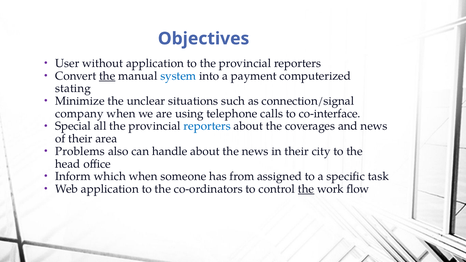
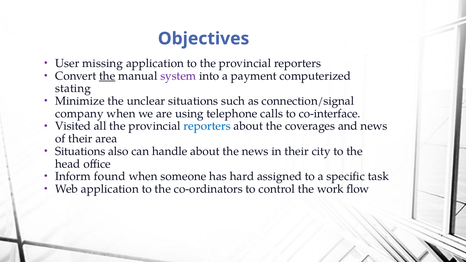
without: without -> missing (103, 63)
system colour: blue -> purple (178, 76)
Special: Special -> Visited (73, 126)
Problems: Problems -> Situations (80, 151)
which: which -> found (110, 177)
from: from -> hard (242, 177)
the underline: present -> none (306, 189)
